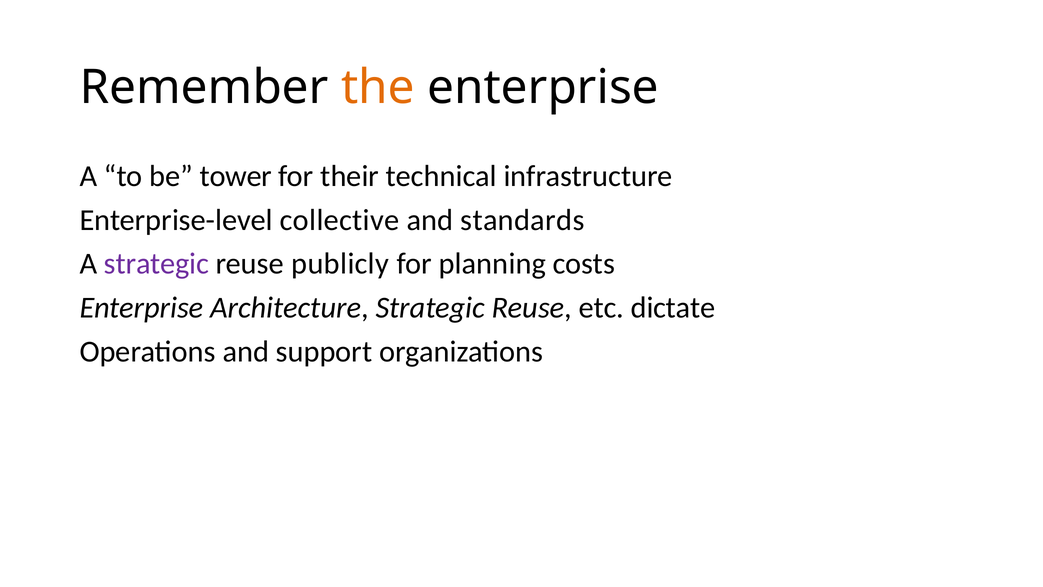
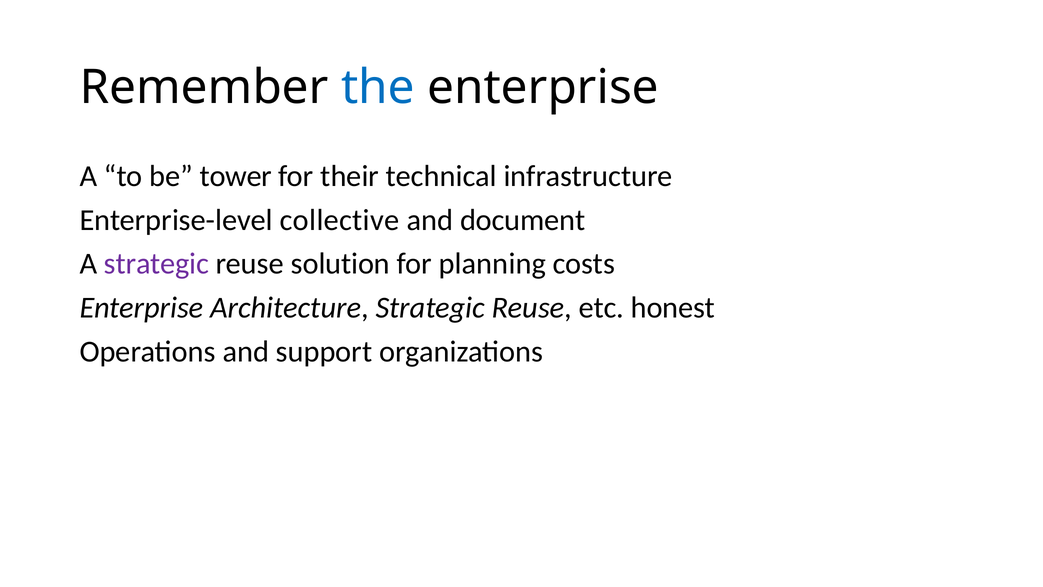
the colour: orange -> blue (378, 88)
standards: standards -> document (523, 220)
publicly: publicly -> solution (340, 264)
dictate: dictate -> honest (673, 308)
